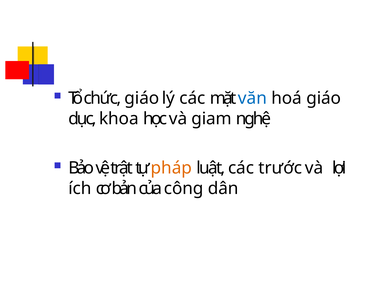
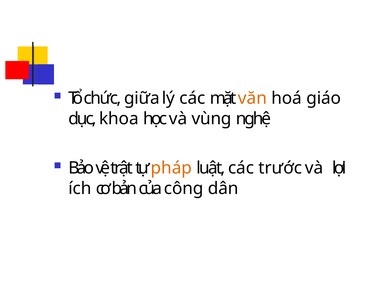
chức giáo: giáo -> giữa (142, 98)
văn colour: blue -> orange (252, 98)
giam: giam -> vùng (212, 119)
